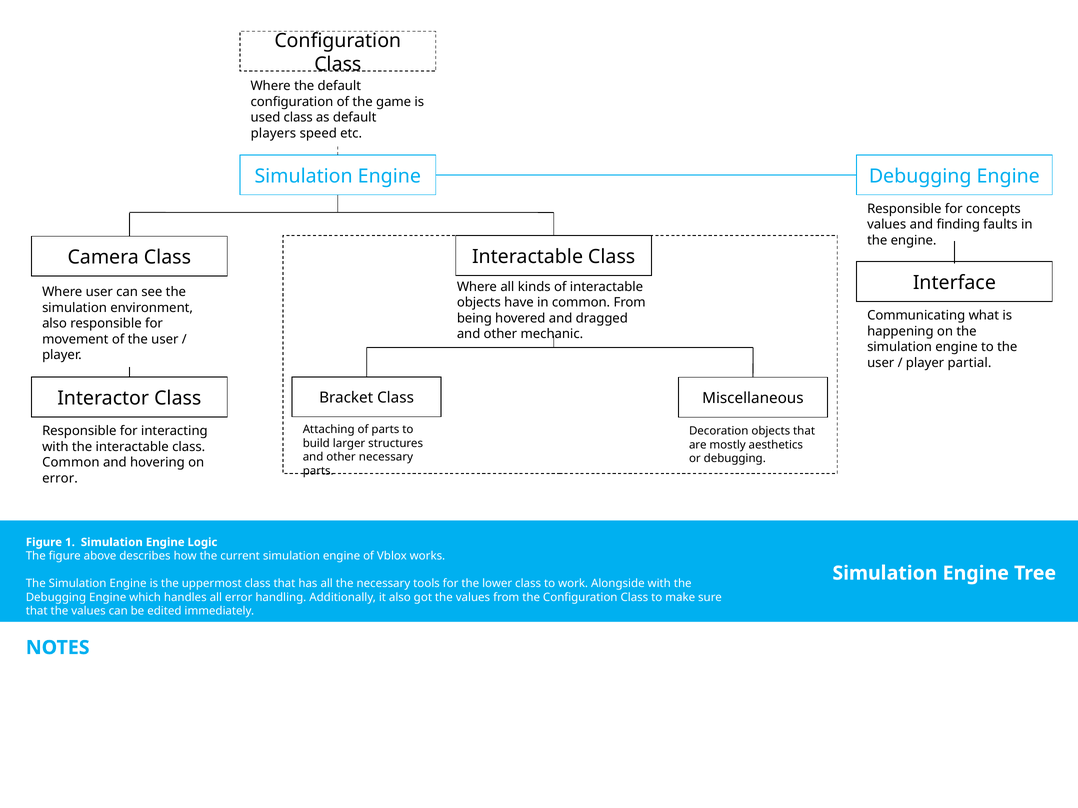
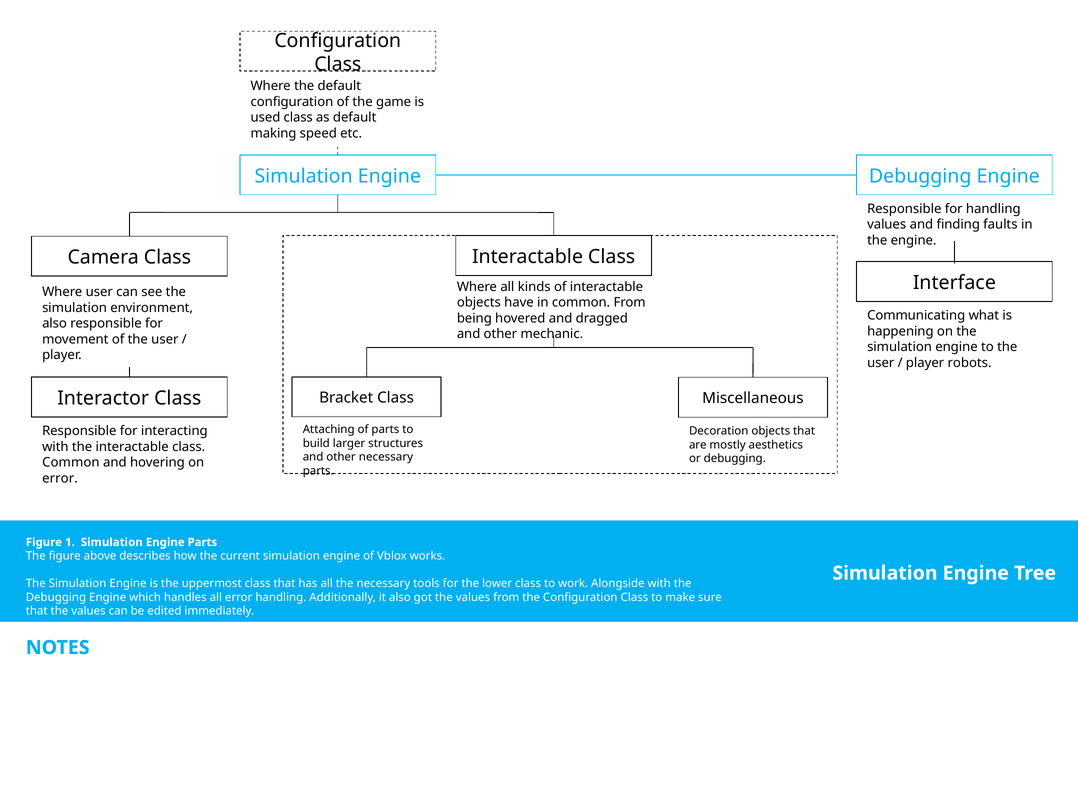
players: players -> making (274, 133)
for concepts: concepts -> handling (993, 209)
partial: partial -> robots (970, 363)
Engine Logic: Logic -> Parts (202, 543)
